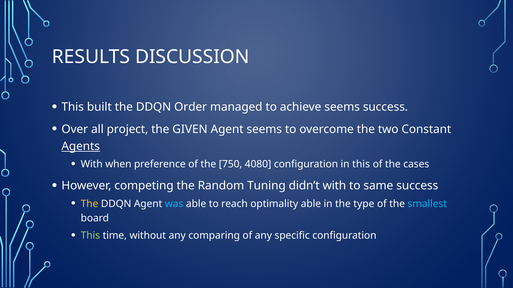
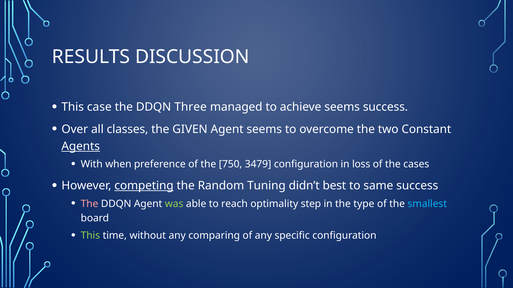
built: built -> case (99, 107)
Order: Order -> Three (191, 107)
project: project -> classes (128, 130)
4080: 4080 -> 3479 (258, 165)
in this: this -> loss (361, 165)
competing underline: none -> present (144, 186)
didn’t with: with -> best (334, 186)
The colour: yellow -> pink (90, 204)
was colour: light blue -> light green (174, 204)
optimality able: able -> step (311, 204)
